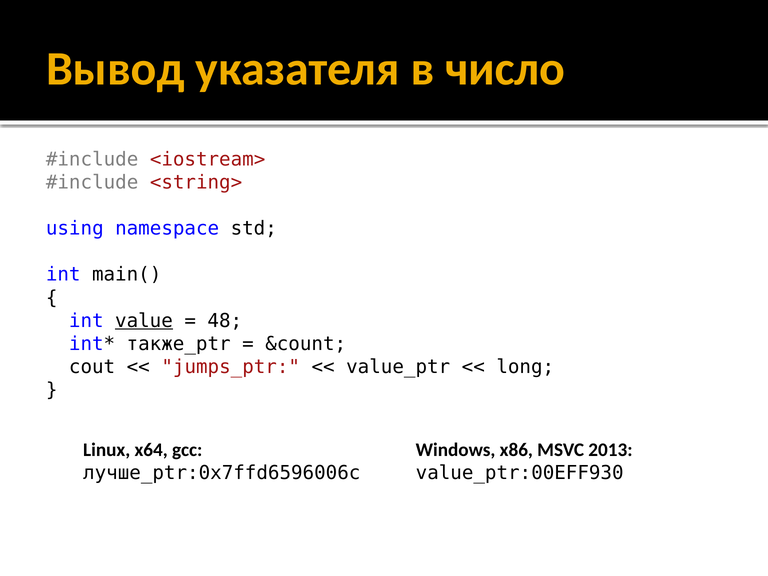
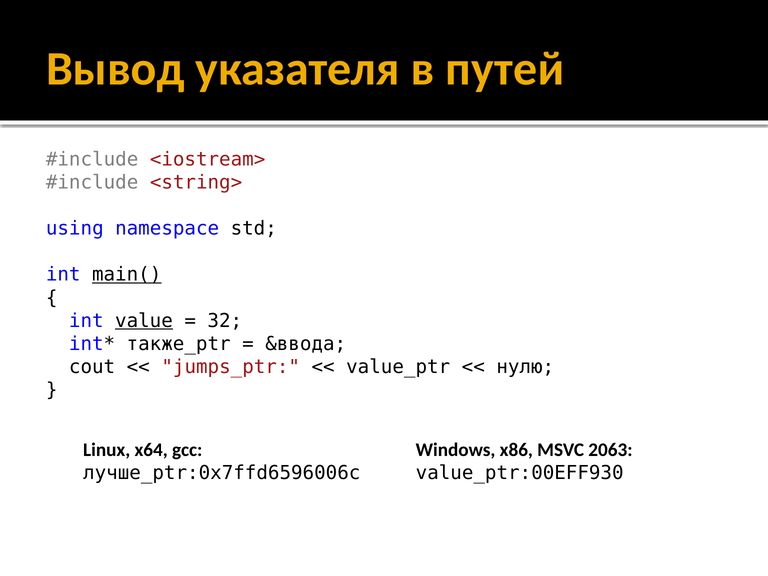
число: число -> путей (505, 69)
main( underline: none -> present (127, 275)
48: 48 -> 32 (225, 321)
&count: &count -> &ввода (306, 344)
long: long -> нулю (525, 367)
2013: 2013 -> 2063 (610, 450)
